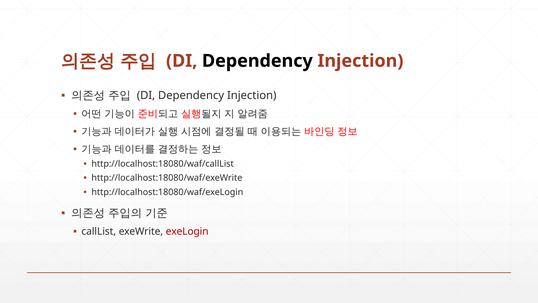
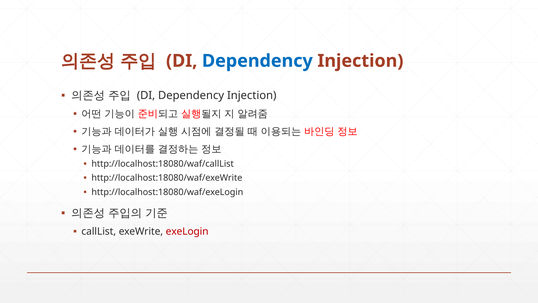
Dependency colour: black -> blue (257, 61)
